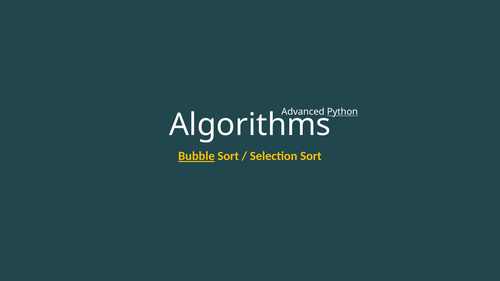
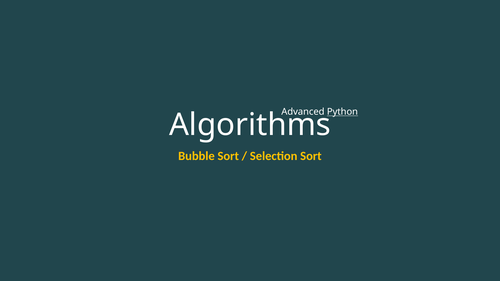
Bubble underline: present -> none (196, 156)
